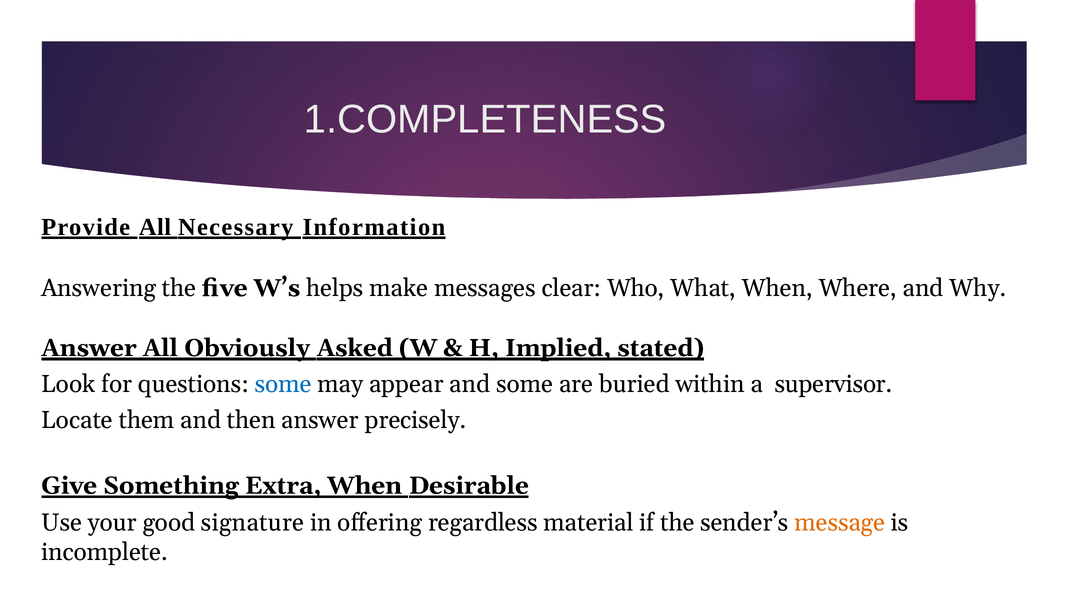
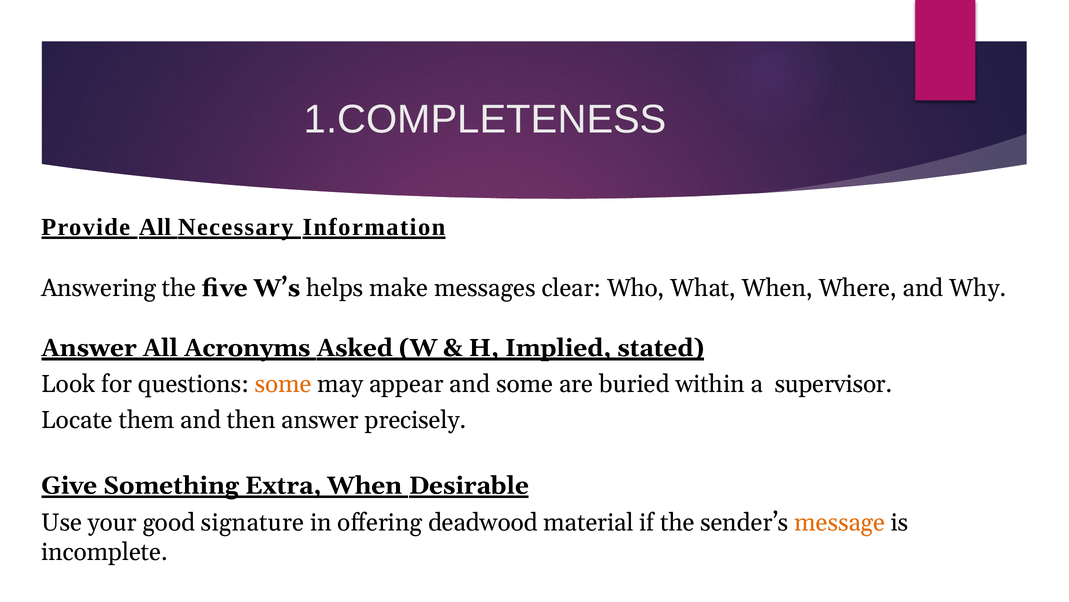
Obviously: Obviously -> Acronyms (247, 348)
some colour: blue -> orange (283, 384)
regardless: regardless -> deadwood (483, 522)
